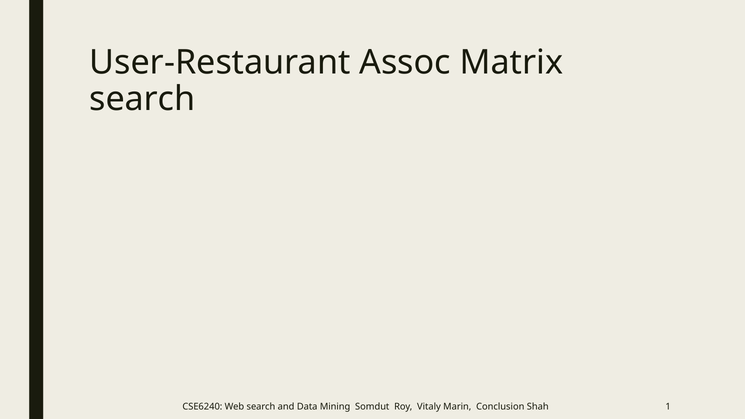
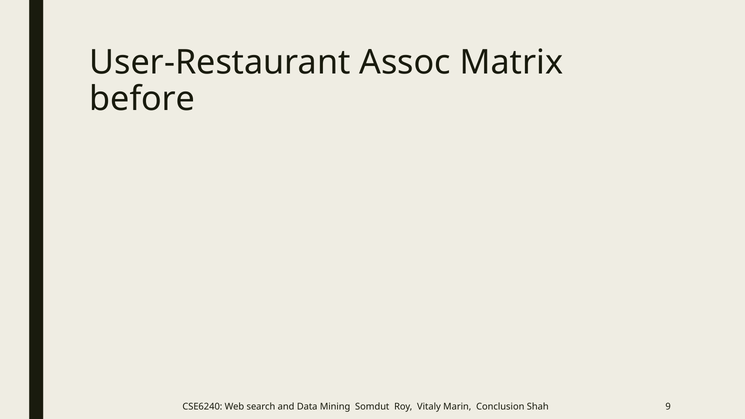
search: search -> before (142, 99)
1: 1 -> 9 (668, 407)
